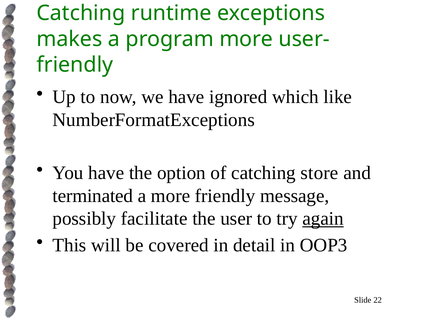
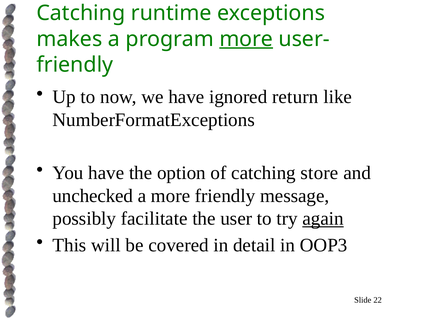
more underline: none -> present (246, 39)
which: which -> return (295, 97)
terminated: terminated -> unchecked (93, 196)
